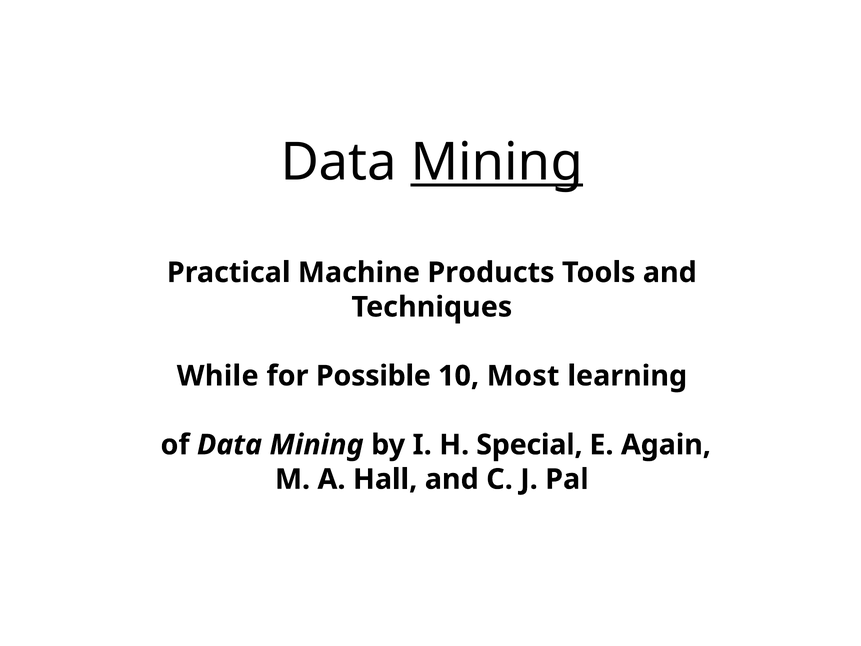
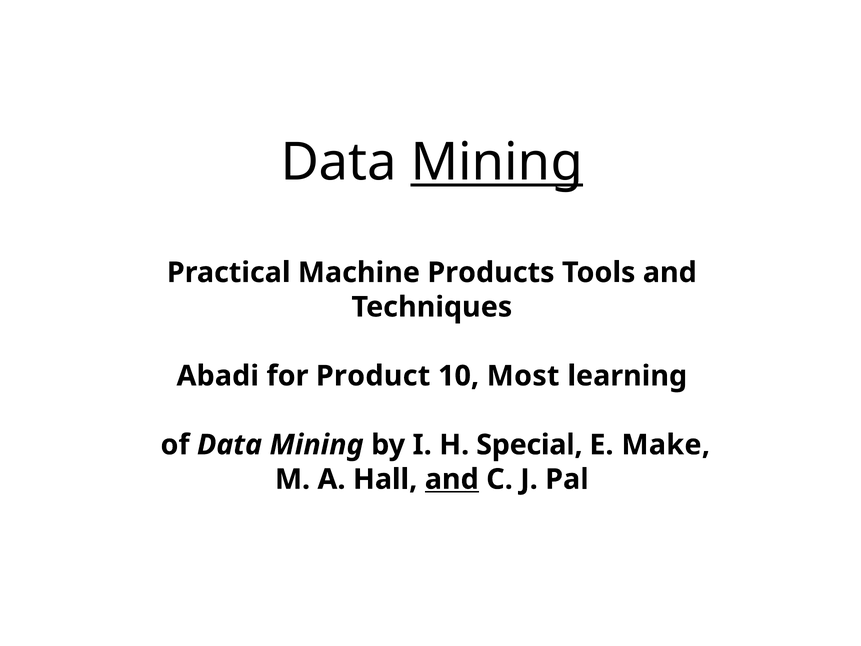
While: While -> Abadi (218, 376)
Possible: Possible -> Product (373, 376)
Again: Again -> Make (666, 445)
and underline: none -> present (452, 479)
